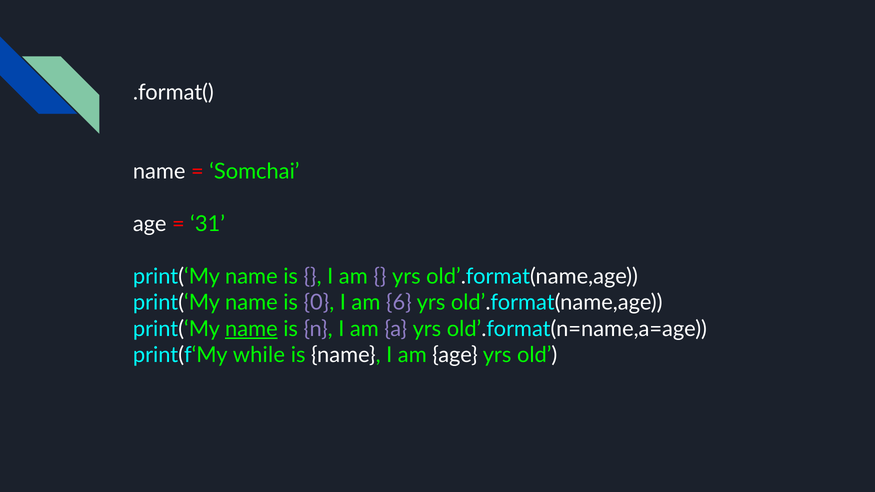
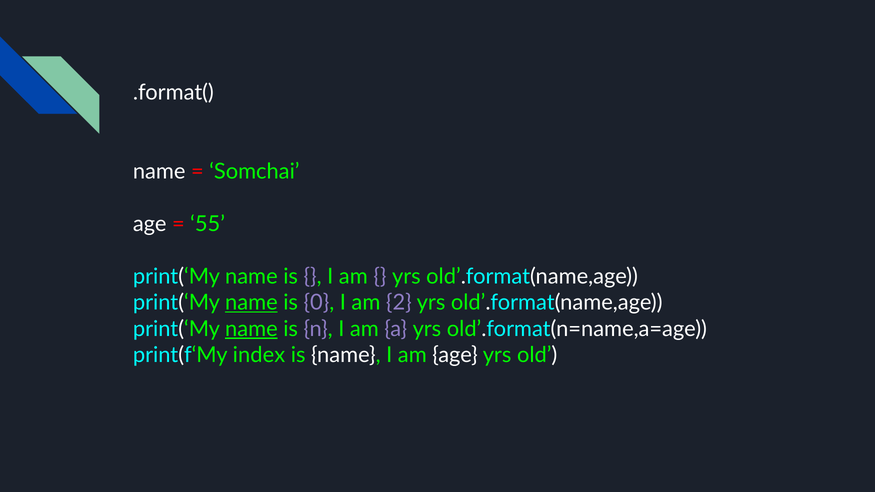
31: 31 -> 55 (208, 224)
name underline: none -> present (251, 303)
6: 6 -> 2 (399, 303)
while: while -> index (259, 355)
